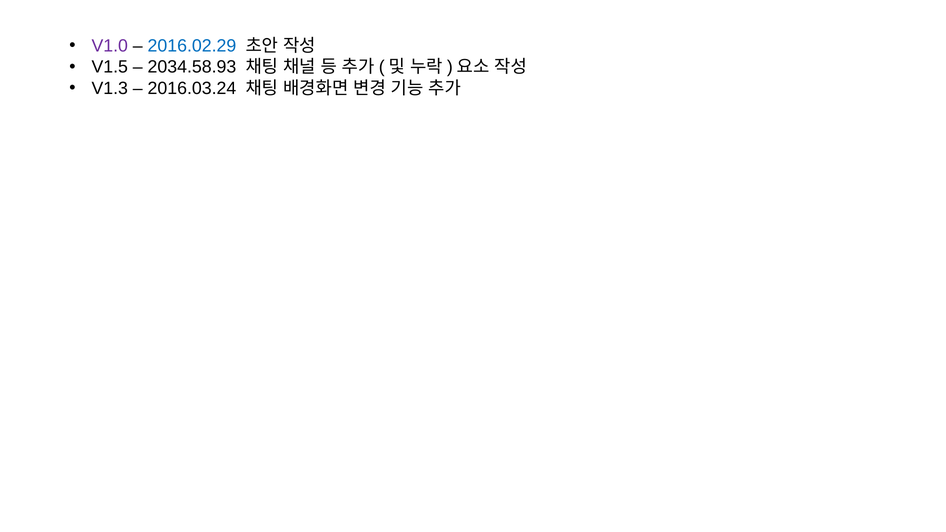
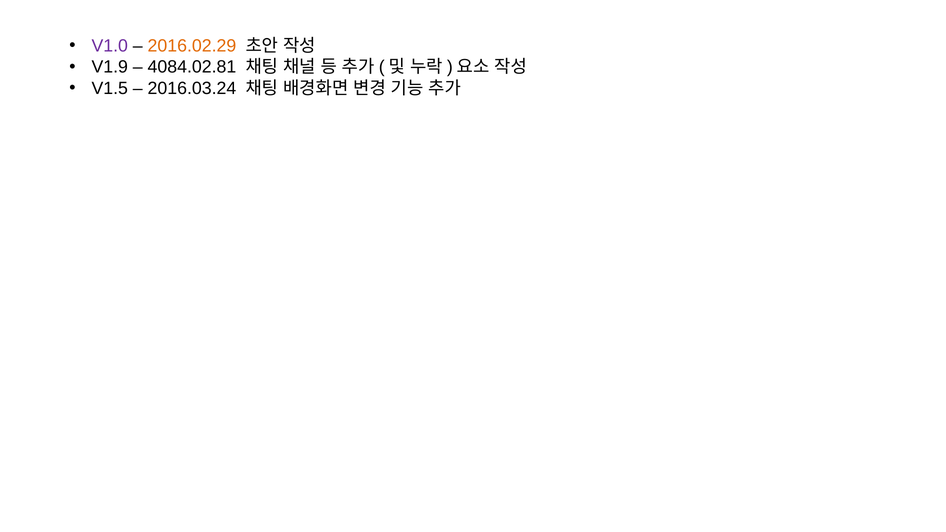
2016.02.29 colour: blue -> orange (192, 46)
V1.5: V1.5 -> V1.9 (110, 67)
2034.58.93: 2034.58.93 -> 4084.02.81 (192, 67)
V1.3: V1.3 -> V1.5 (110, 88)
